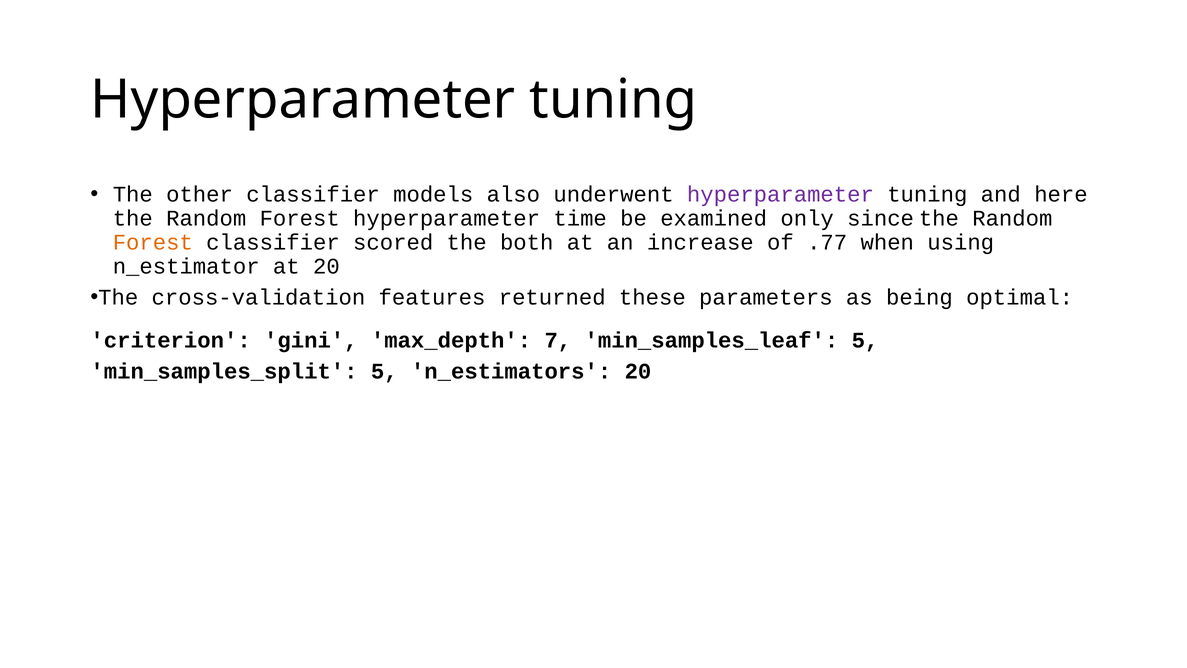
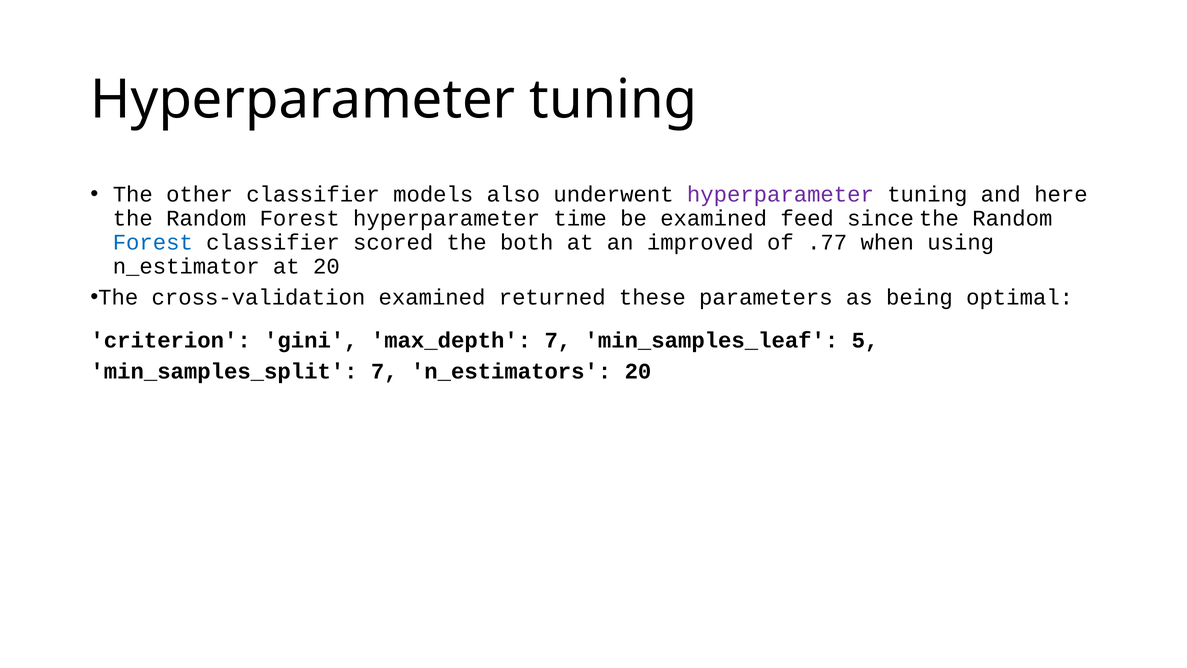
only: only -> feed (807, 218)
Forest colour: orange -> blue (153, 242)
increase: increase -> improved (700, 242)
cross-validation features: features -> examined (432, 297)
min_samples_split 5: 5 -> 7 (384, 371)
